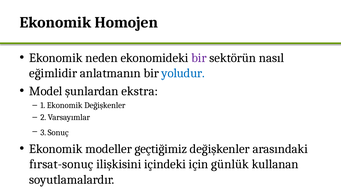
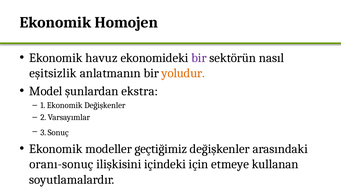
neden: neden -> havuz (102, 58)
eğimlidir: eğimlidir -> eşitsizlik (53, 73)
yoludur colour: blue -> orange (183, 73)
fırsat-sonuç: fırsat-sonuç -> oranı-sonuç (61, 164)
günlük: günlük -> etmeye (230, 164)
